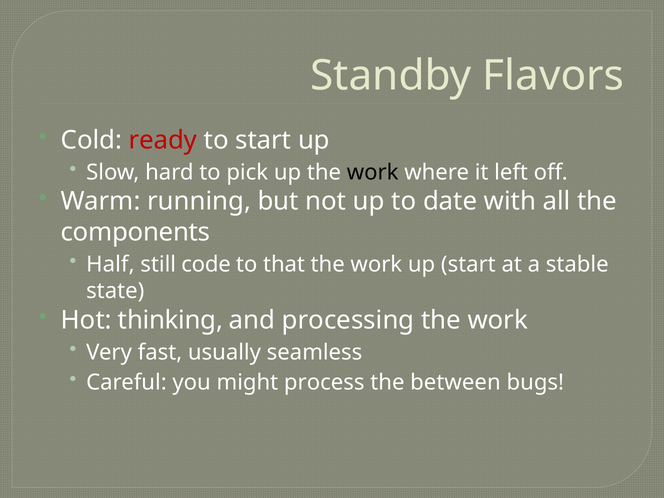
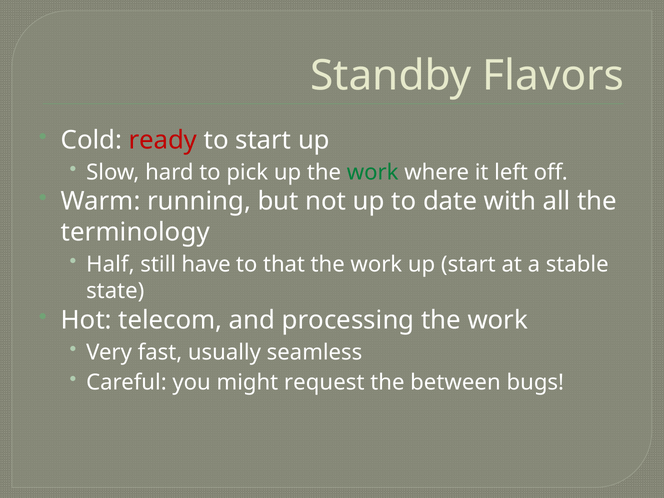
work colour: black -> green (373, 172)
components: components -> terminology (135, 232)
code: code -> have (206, 265)
thinking: thinking -> telecom (170, 320)
process: process -> request (324, 383)
